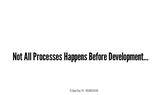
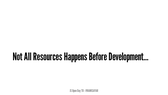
Processes: Processes -> Resources (48, 56)
